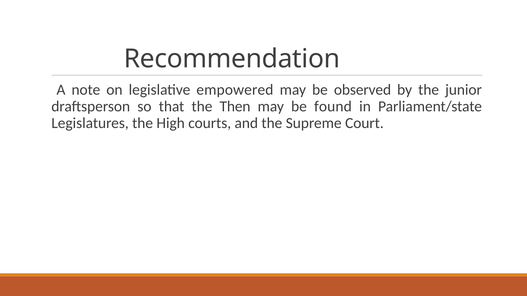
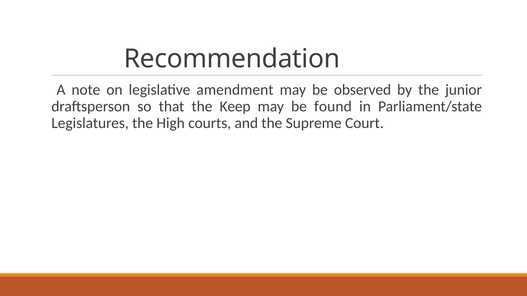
empowered: empowered -> amendment (235, 90)
Then: Then -> Keep (235, 107)
